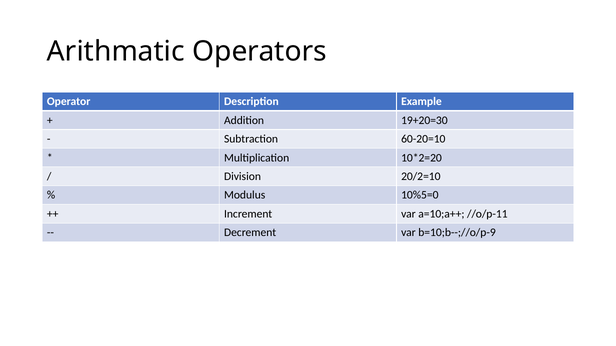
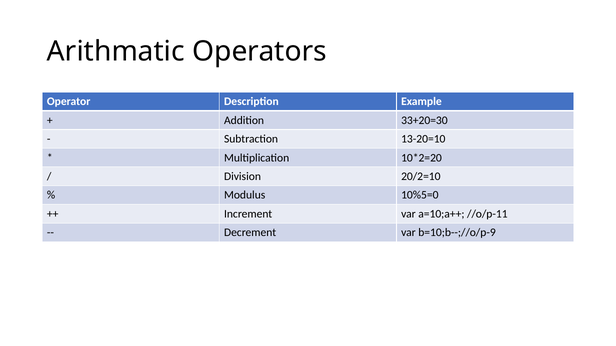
19+20=30: 19+20=30 -> 33+20=30 (424, 120)
60-20=10: 60-20=10 -> 13-20=10 (423, 139)
